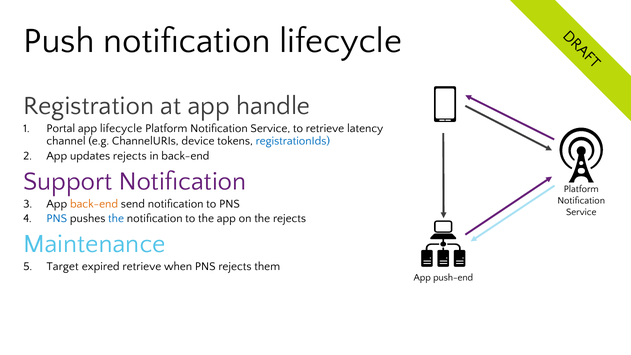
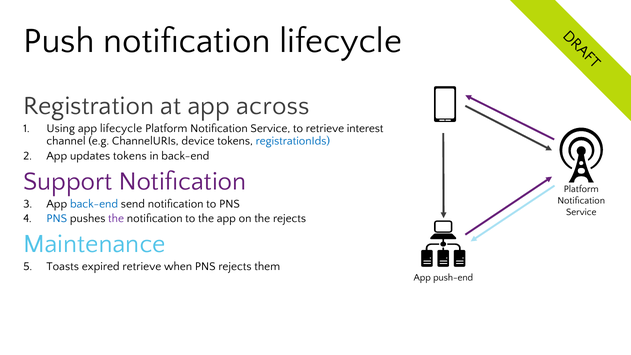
handle: handle -> across (273, 106)
Portal: Portal -> Using (61, 128)
latency: latency -> interest (365, 128)
updates rejects: rejects -> tokens (130, 156)
back-end colour: orange -> blue (94, 204)
the colour: blue -> purple (116, 219)
Target: Target -> Toasts (63, 266)
